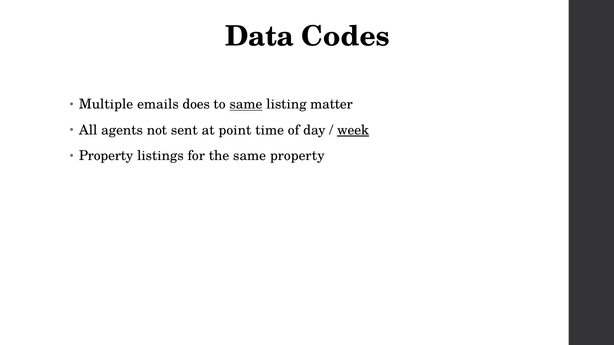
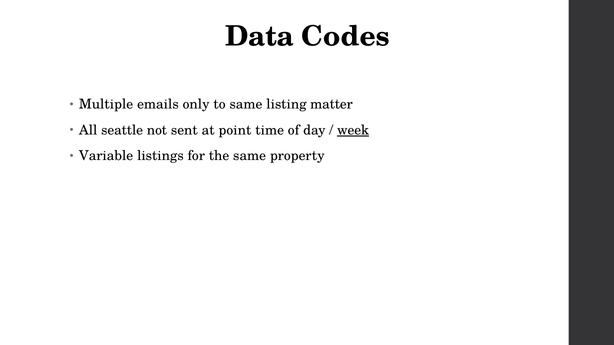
does: does -> only (196, 105)
same underline: present -> none (246, 105)
agents: agents -> seattle (122, 130)
Property: Property -> Variable (106, 156)
